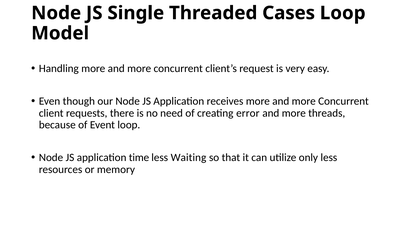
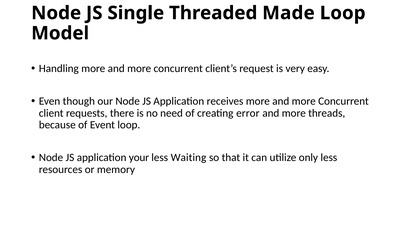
Cases: Cases -> Made (288, 13)
time: time -> your (139, 157)
